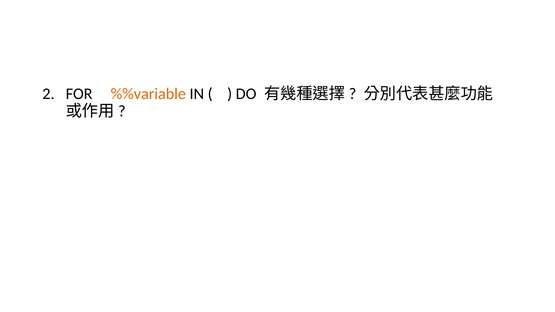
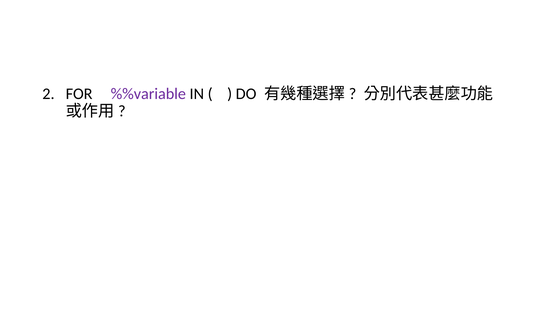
%%variable colour: orange -> purple (148, 94)
